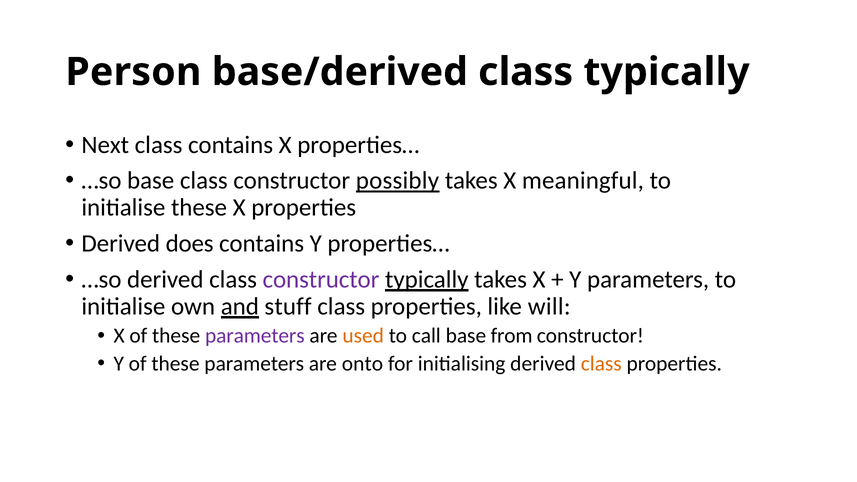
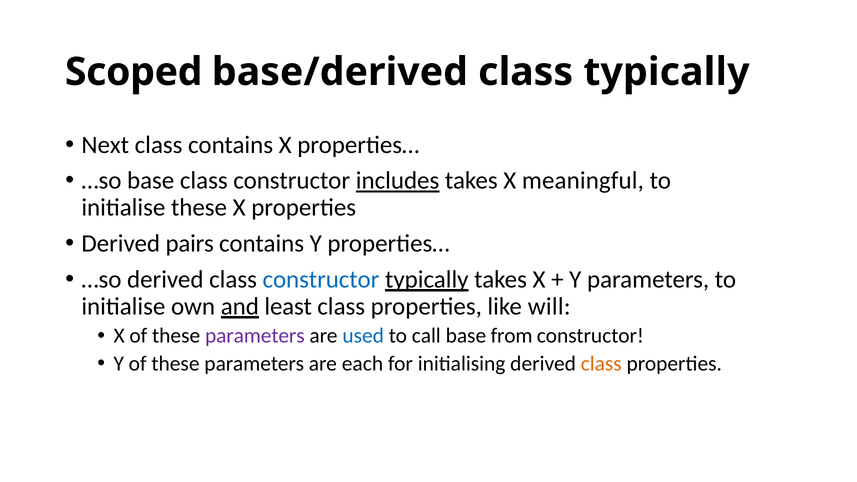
Person: Person -> Scoped (134, 72)
possibly: possibly -> includes (398, 181)
does: does -> pairs (190, 244)
constructor colour: purple -> blue (321, 279)
stuff: stuff -> least (288, 306)
used colour: orange -> blue (363, 336)
onto: onto -> each (362, 364)
